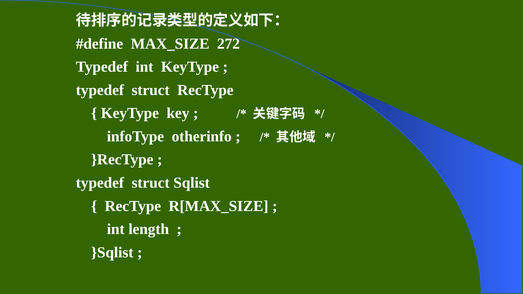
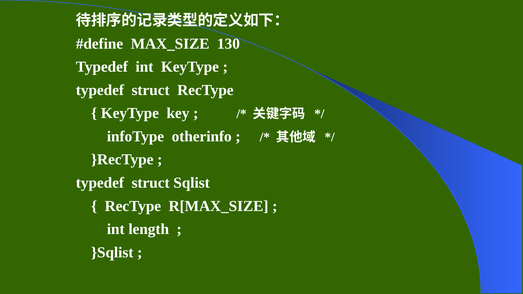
272: 272 -> 130 (228, 44)
